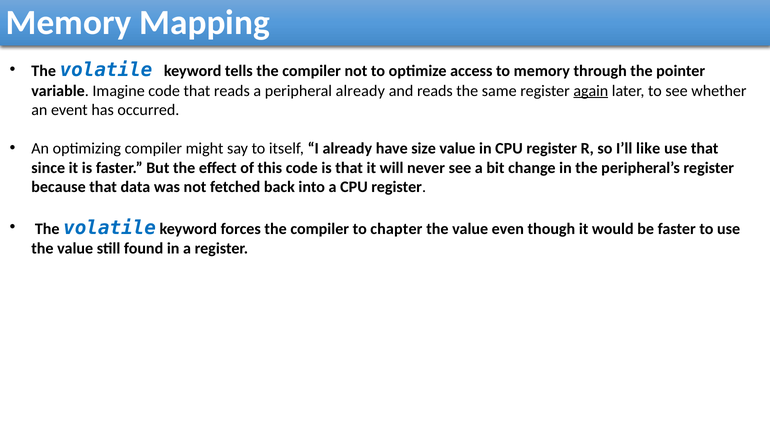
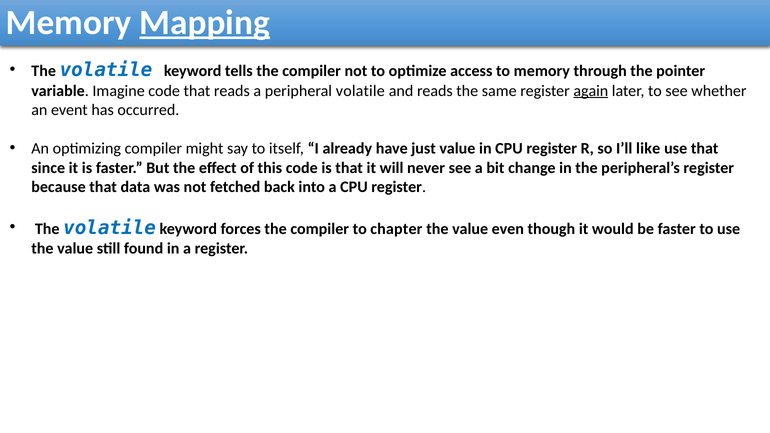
Mapping underline: none -> present (205, 23)
peripheral already: already -> volatile (360, 91)
size: size -> just (424, 149)
